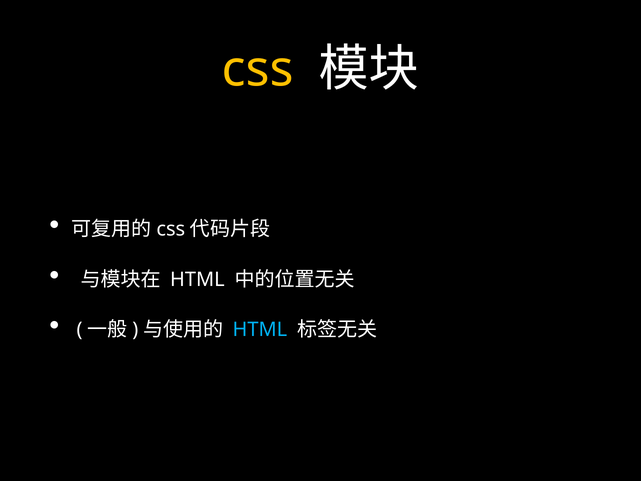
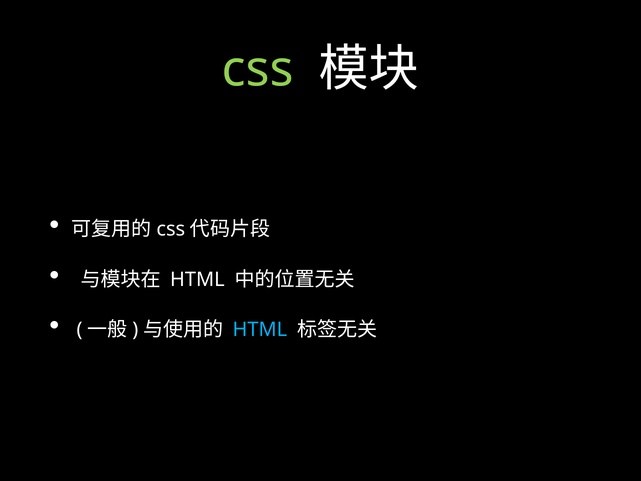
css colour: yellow -> light green (258, 69)
